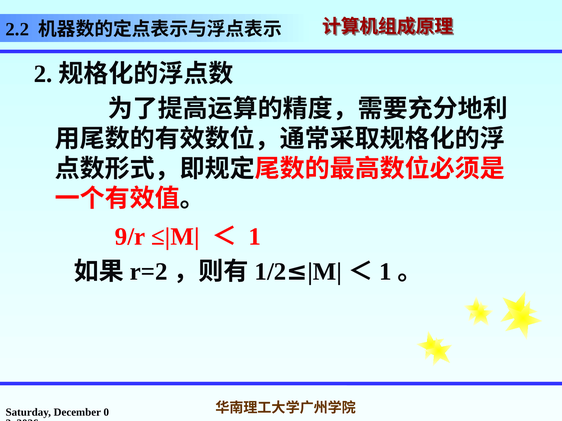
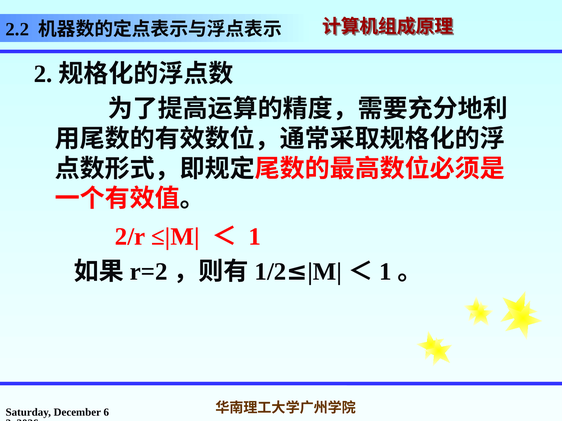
9/r: 9/r -> 2/r (130, 237)
0: 0 -> 6 (106, 413)
